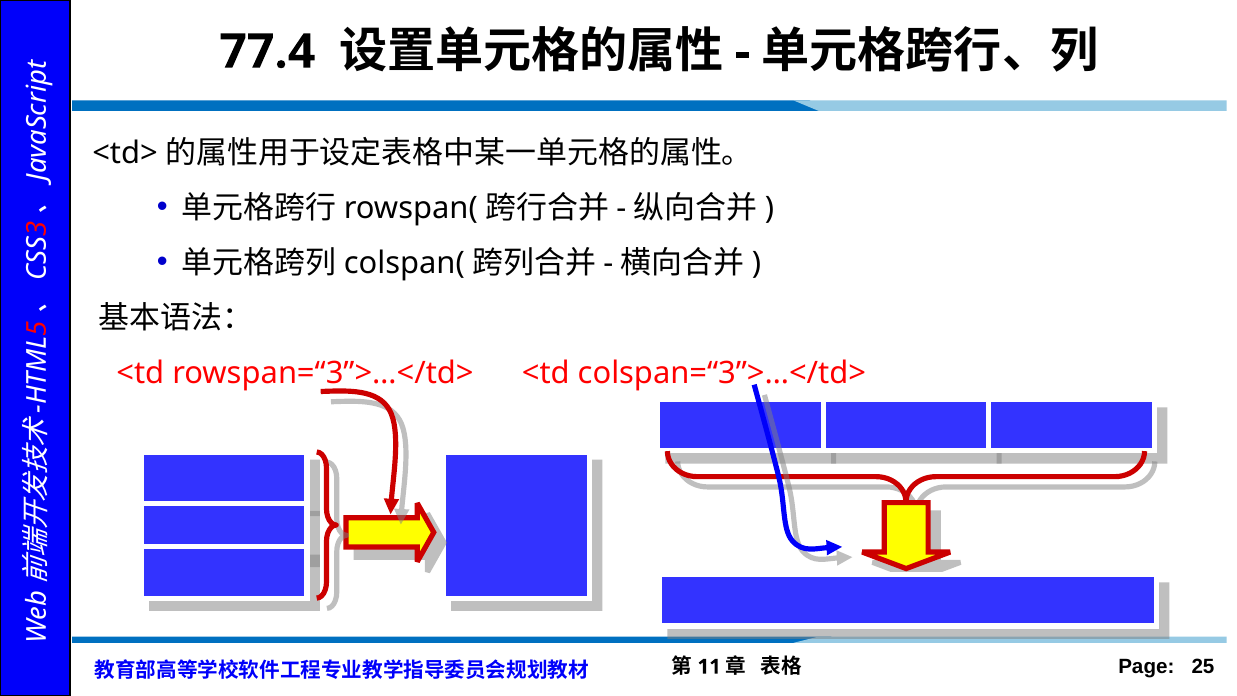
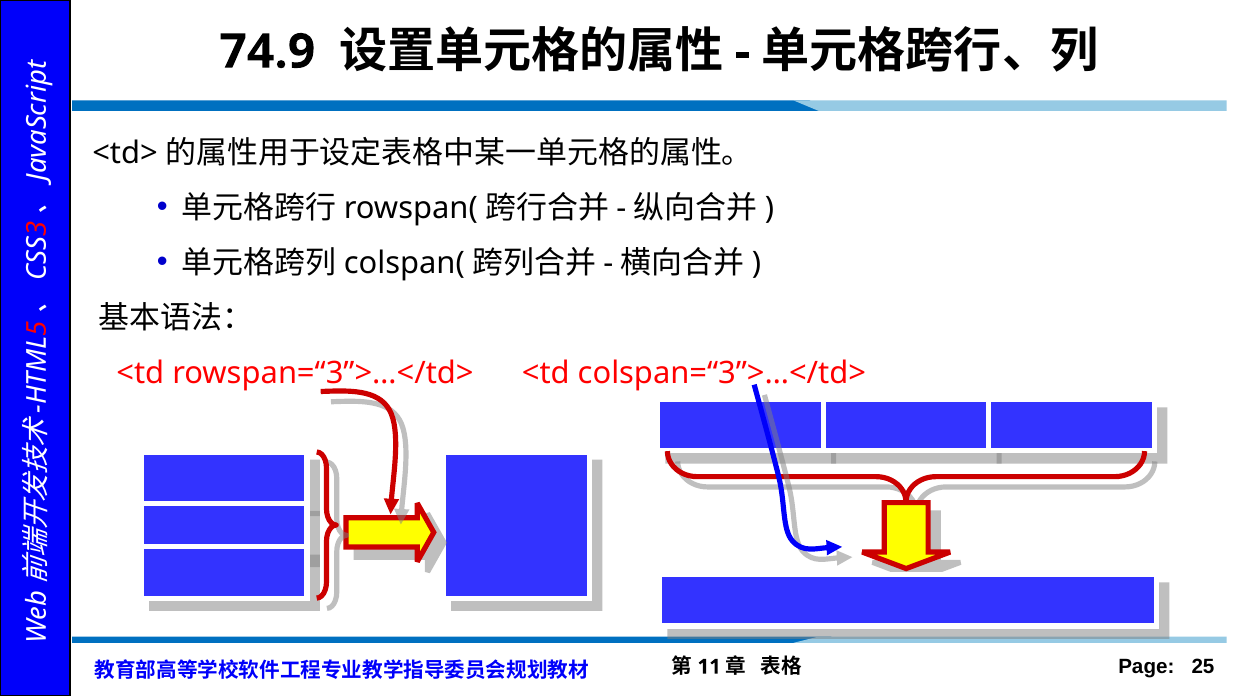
77.4: 77.4 -> 74.9 (267, 52)
